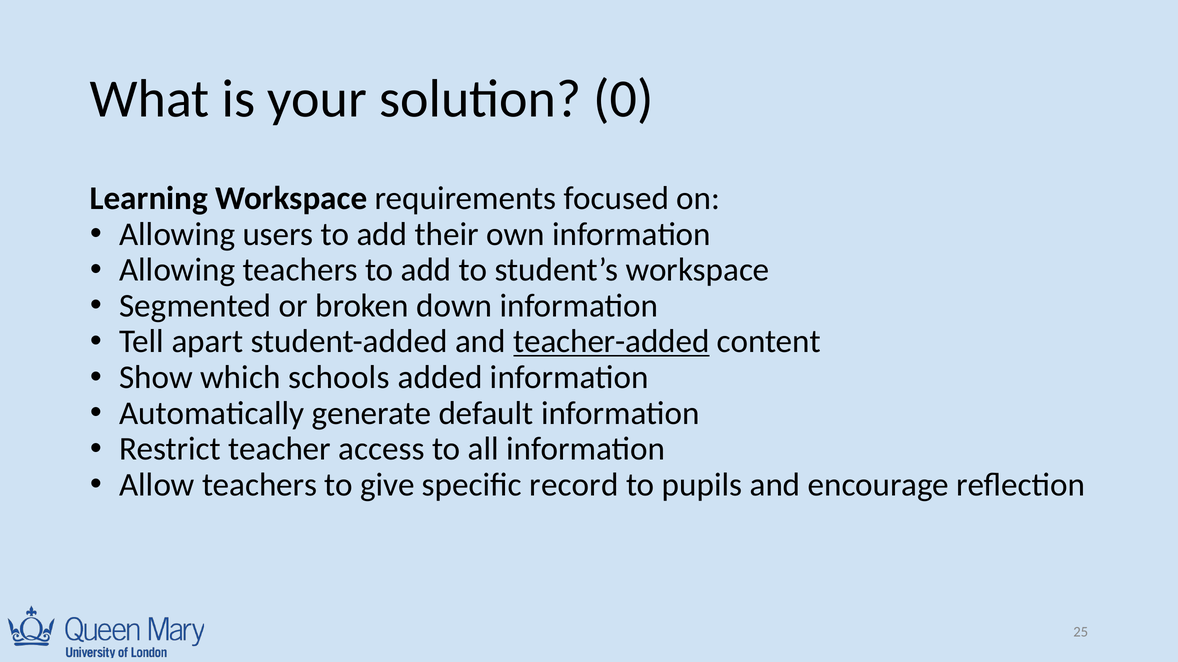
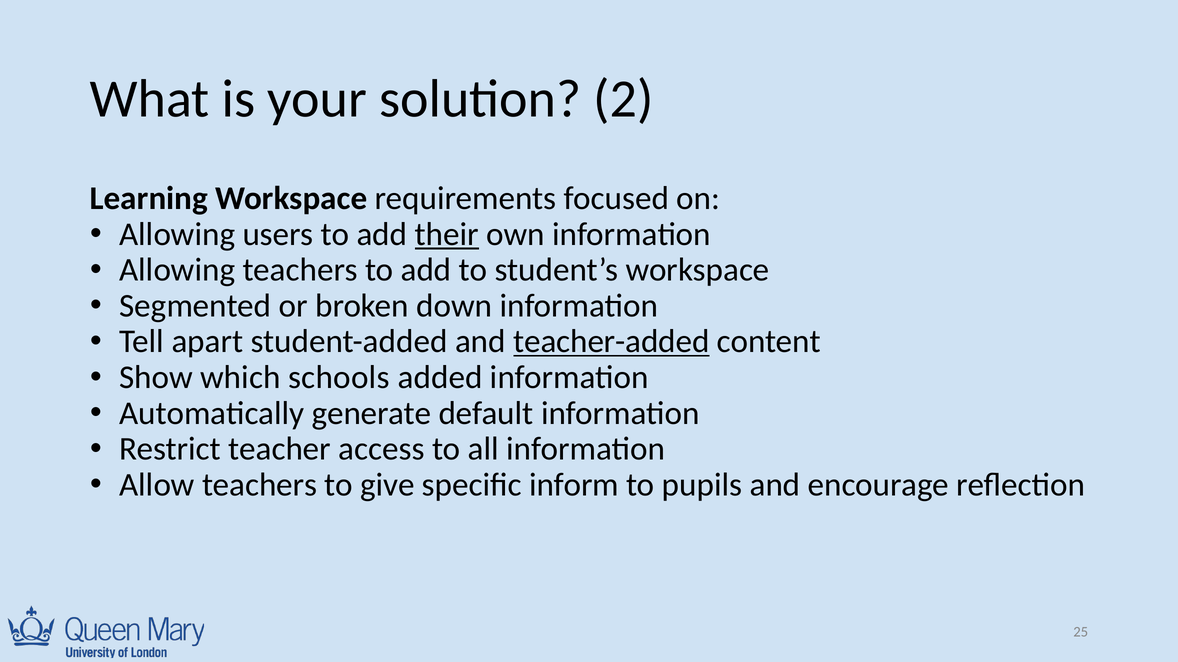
0: 0 -> 2 (623, 99)
their underline: none -> present (447, 234)
record: record -> inform (574, 485)
